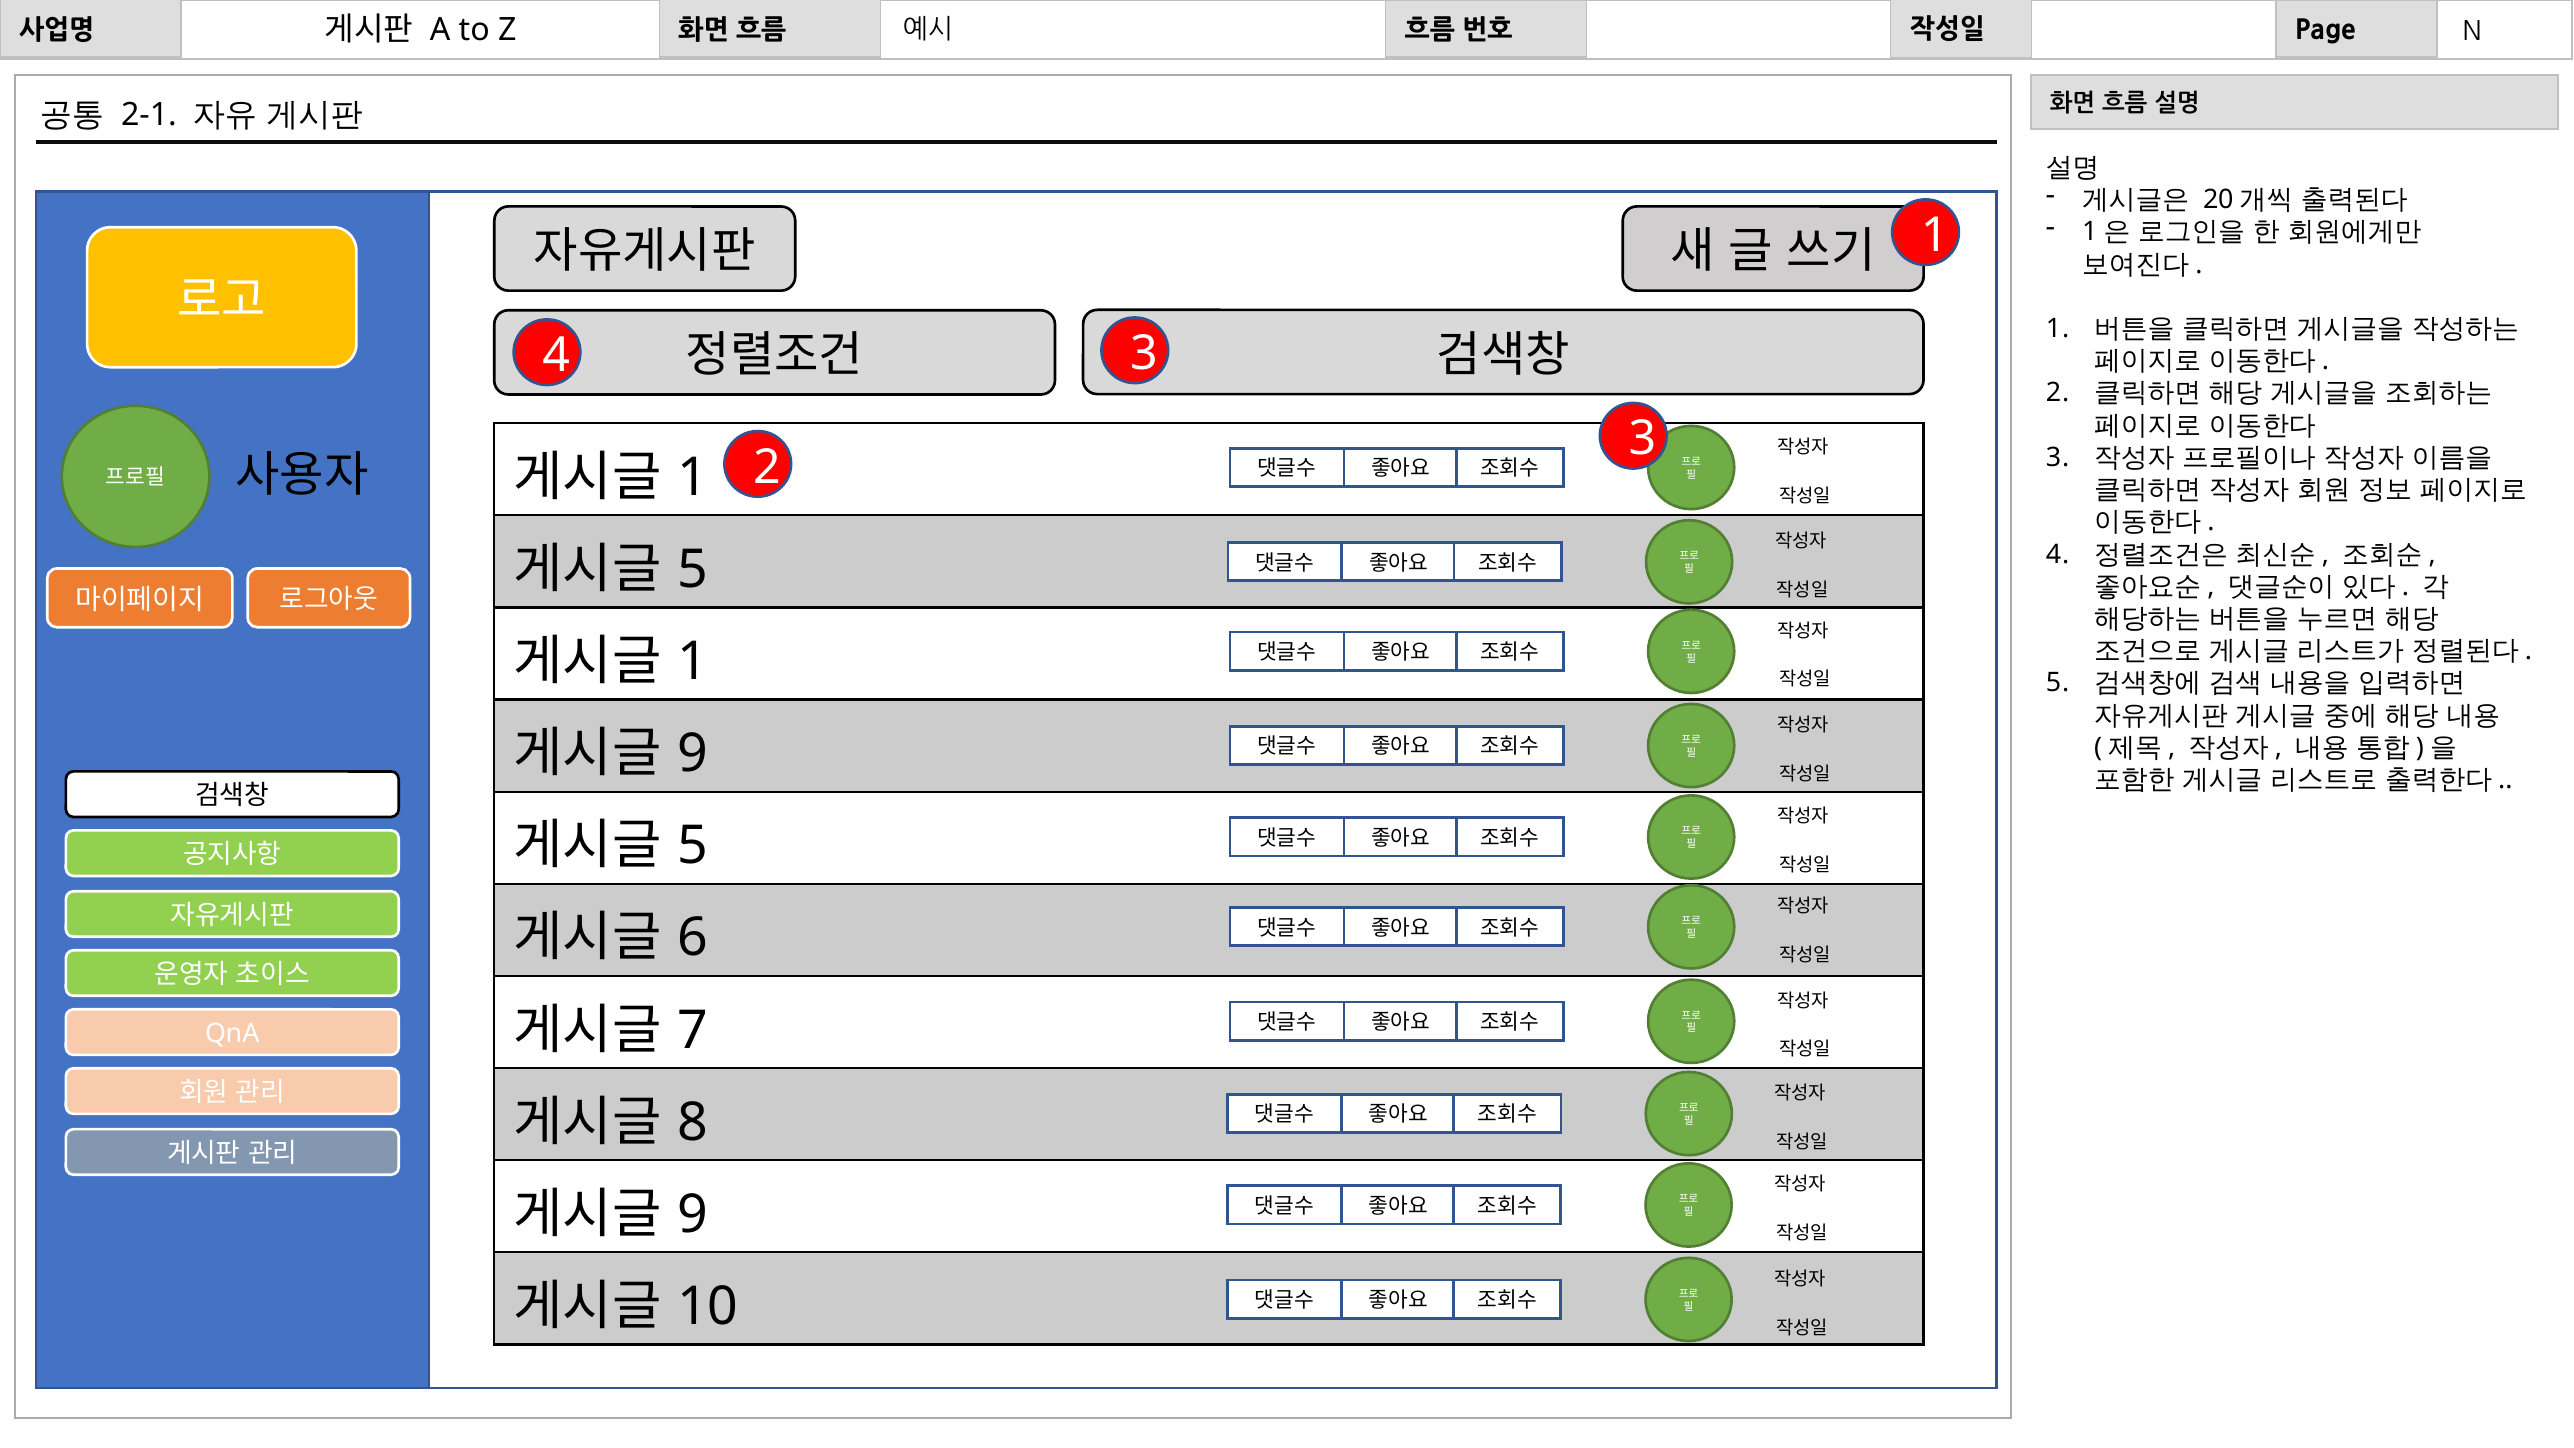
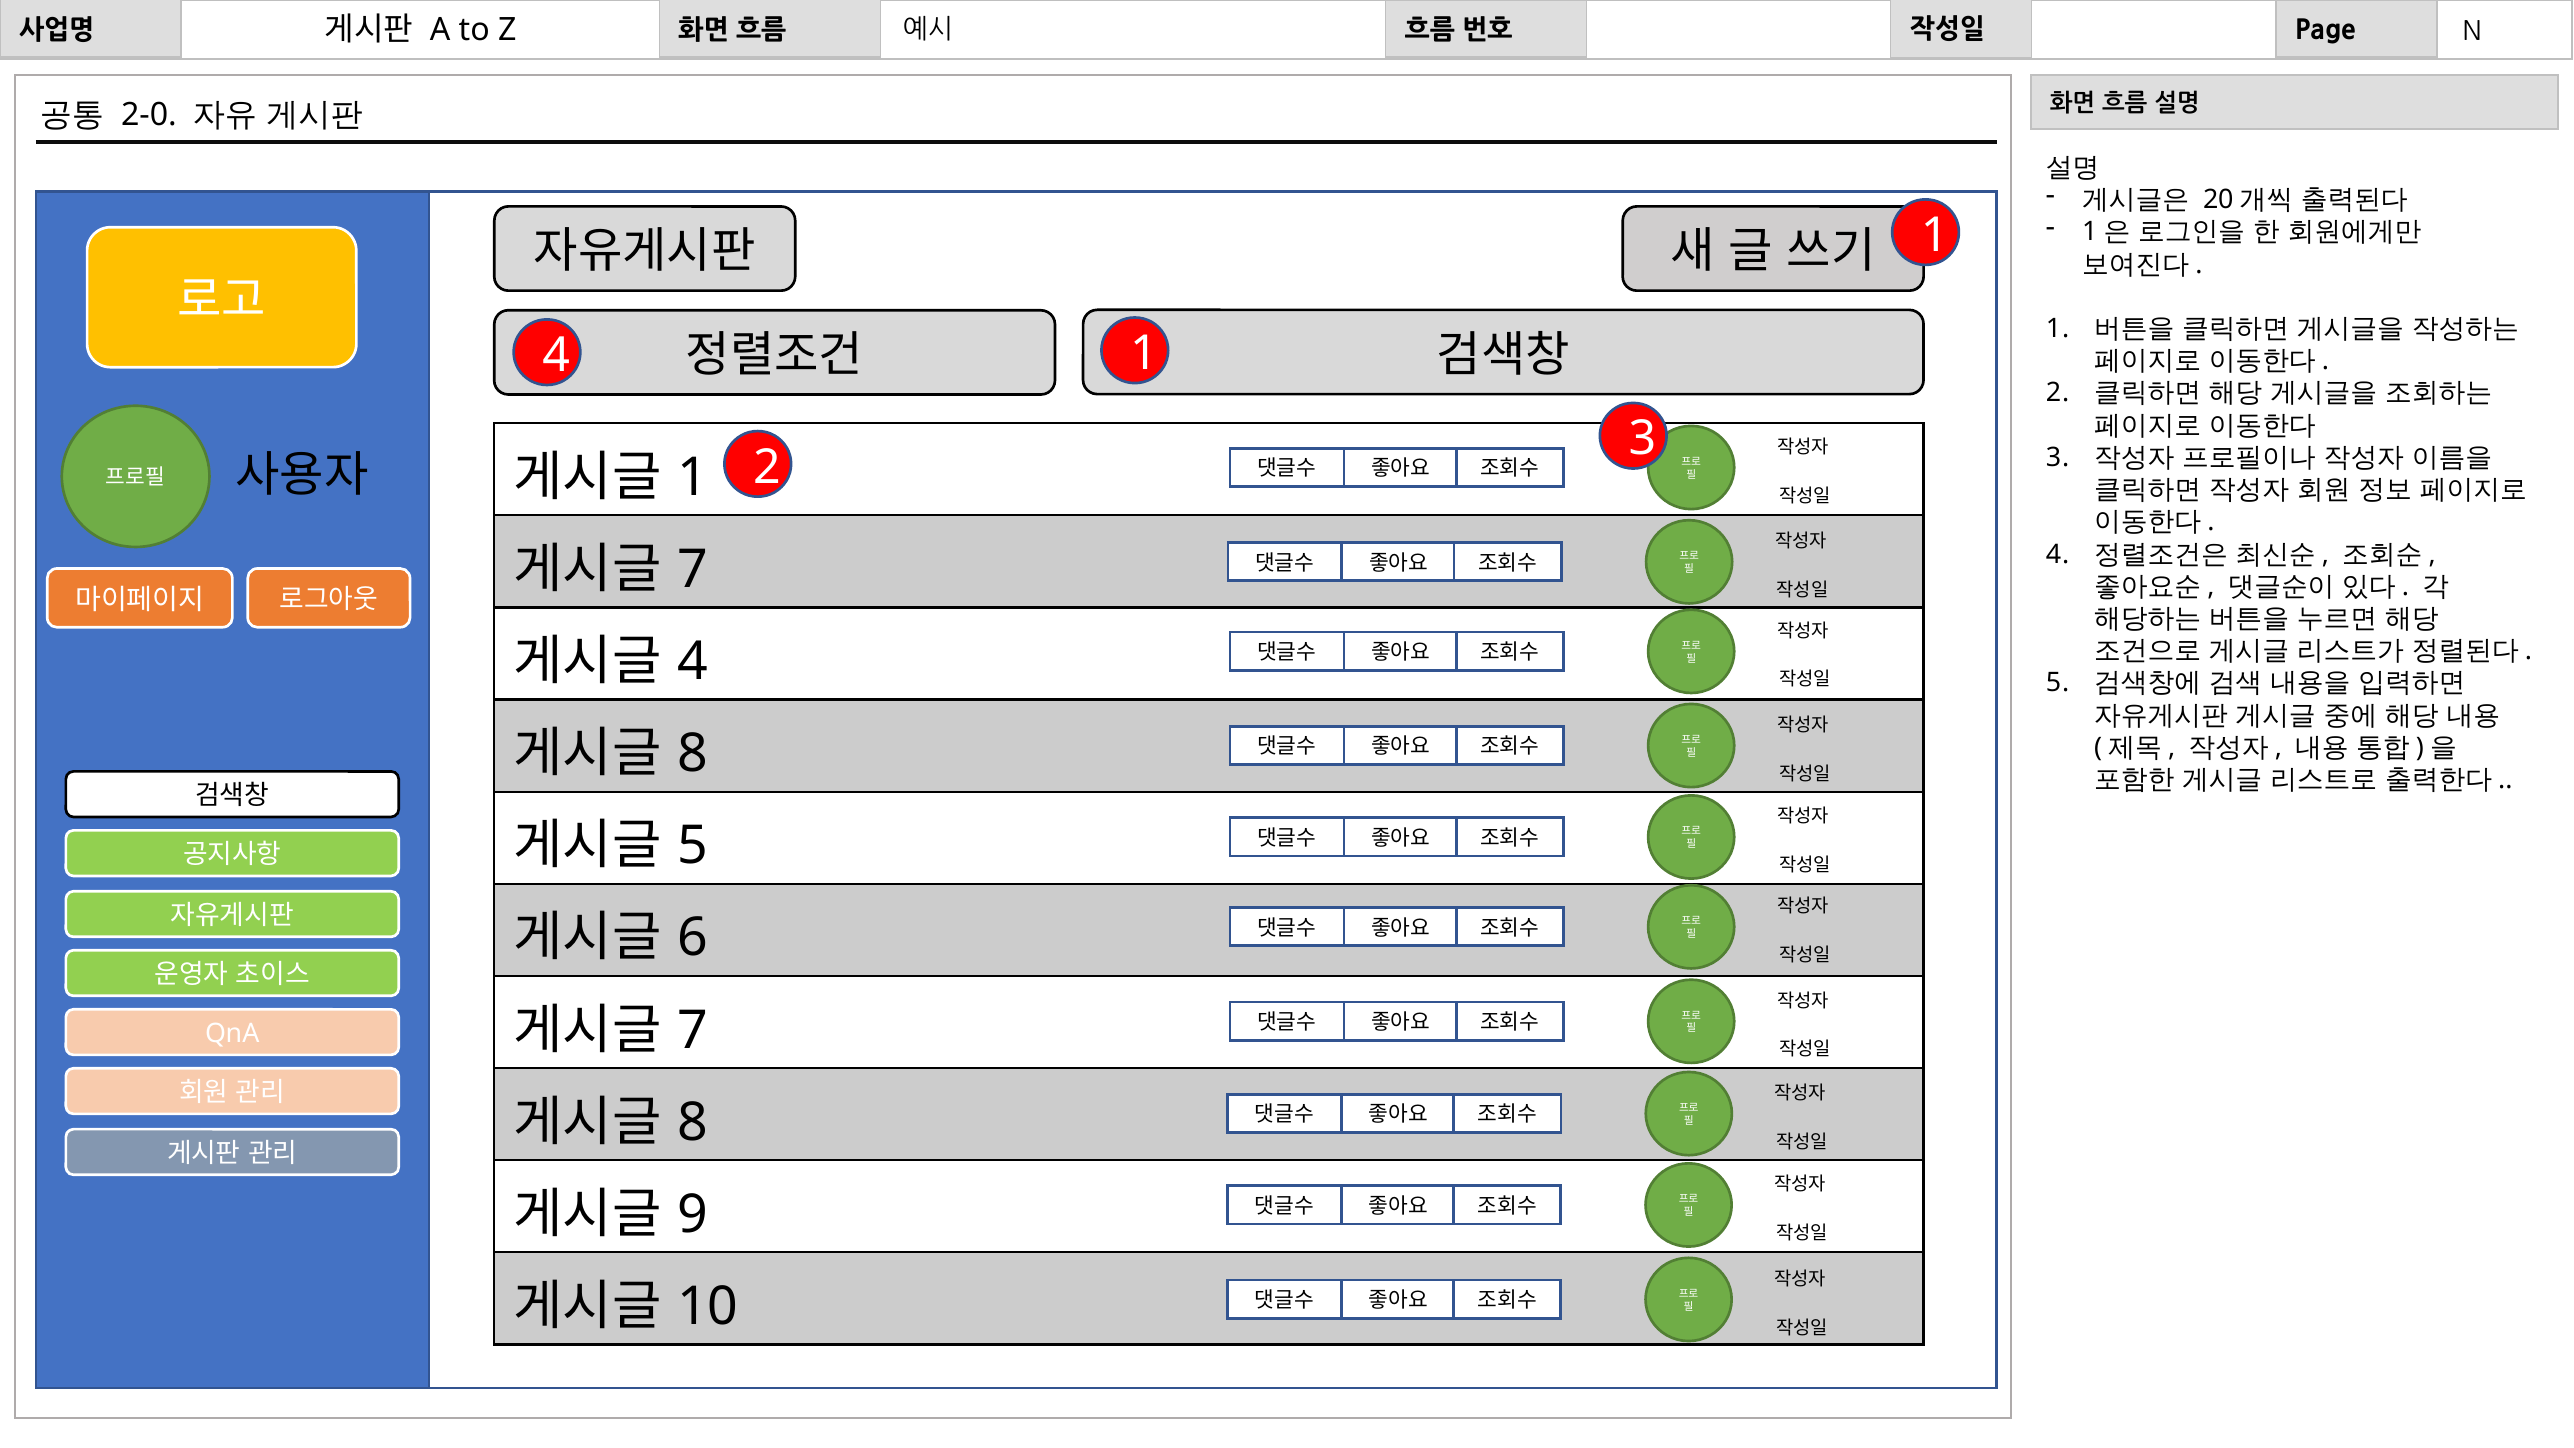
2-1: 2-1 -> 2-0 (149, 115)
4 3: 3 -> 1 (1144, 354)
5: 5 -> 7 (692, 570)
1: 1 -> 4 (692, 662)
9: 9 -> 8 (692, 754)
